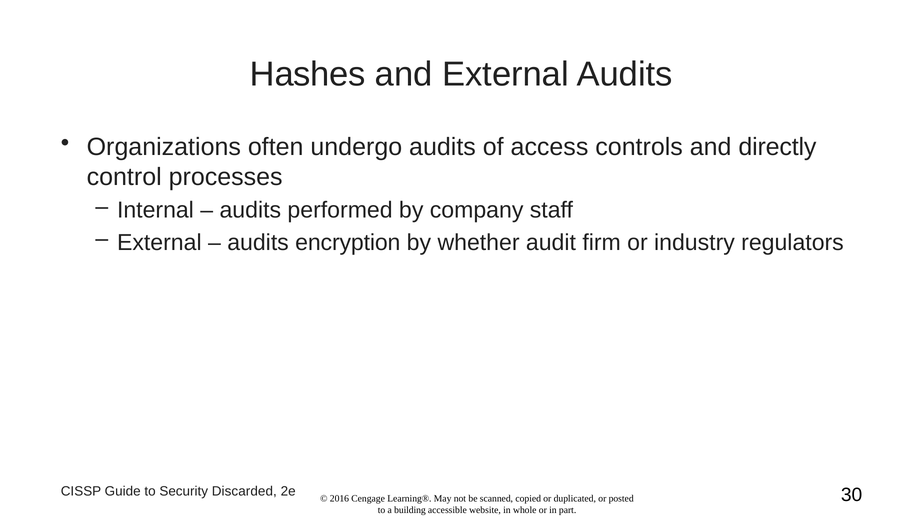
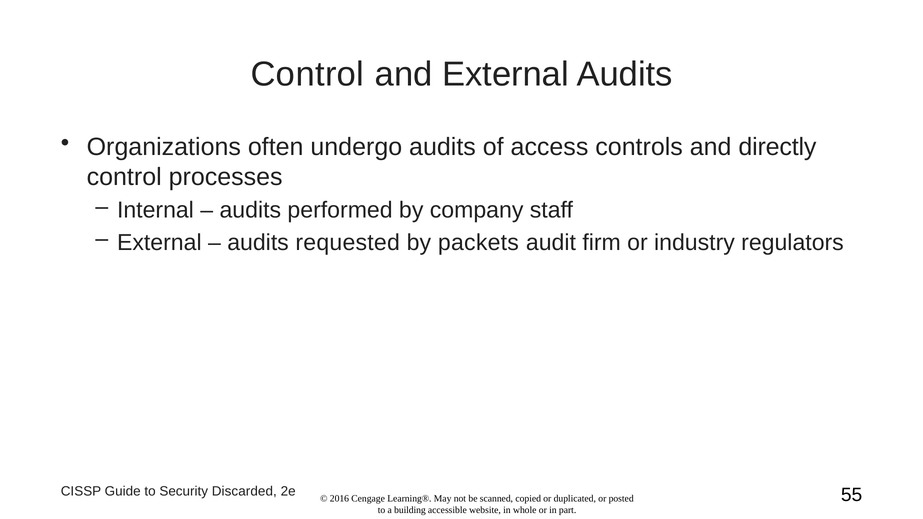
Hashes: Hashes -> Control (307, 75)
encryption: encryption -> requested (348, 243)
whether: whether -> packets (478, 243)
30: 30 -> 55 (852, 495)
